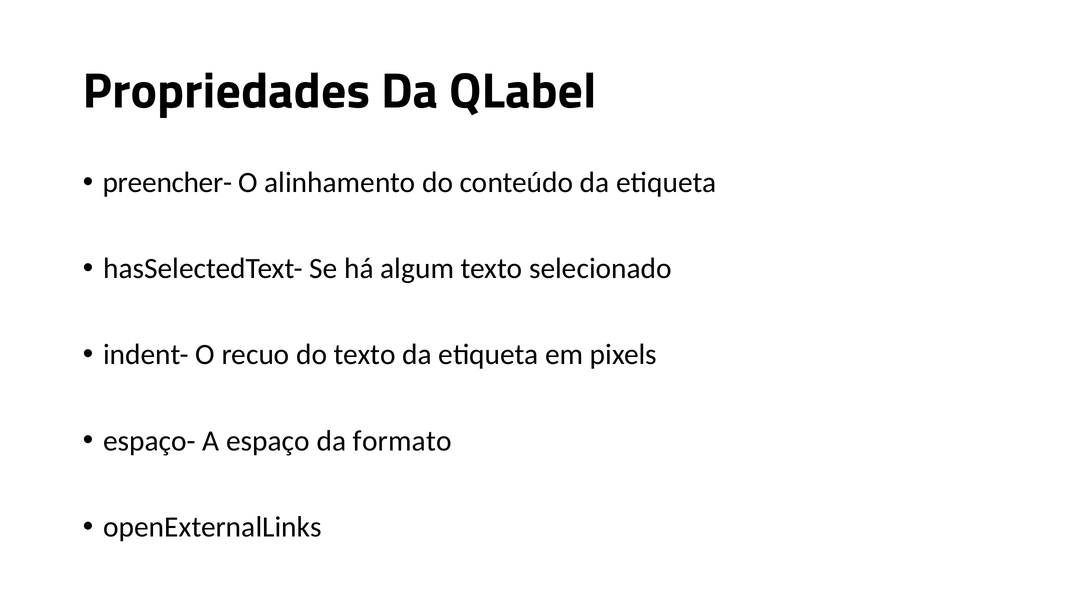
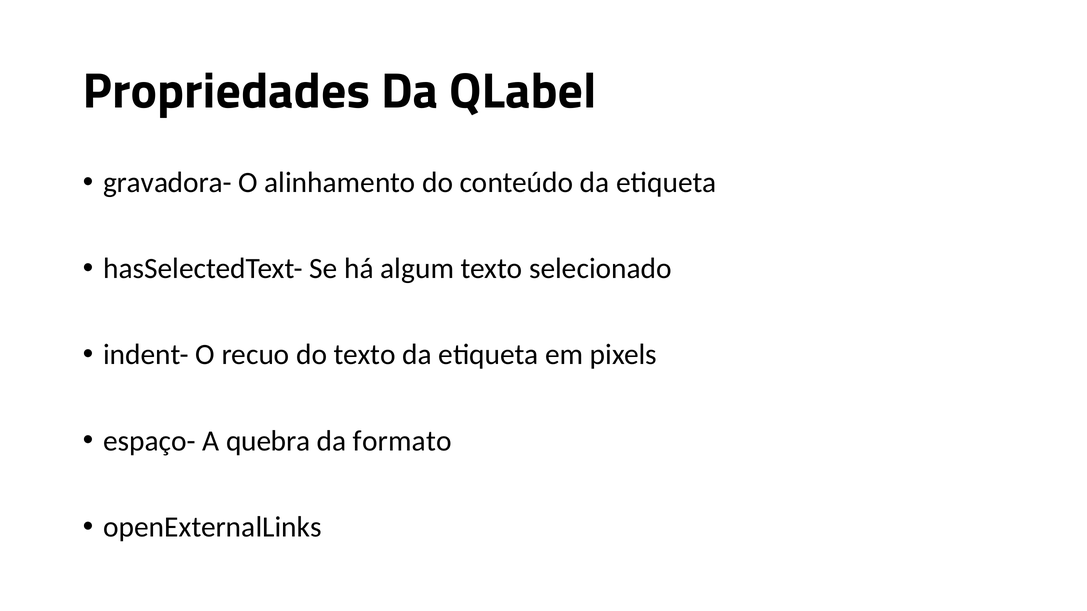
preencher-: preencher- -> gravadora- (167, 183)
espaço: espaço -> quebra (268, 441)
